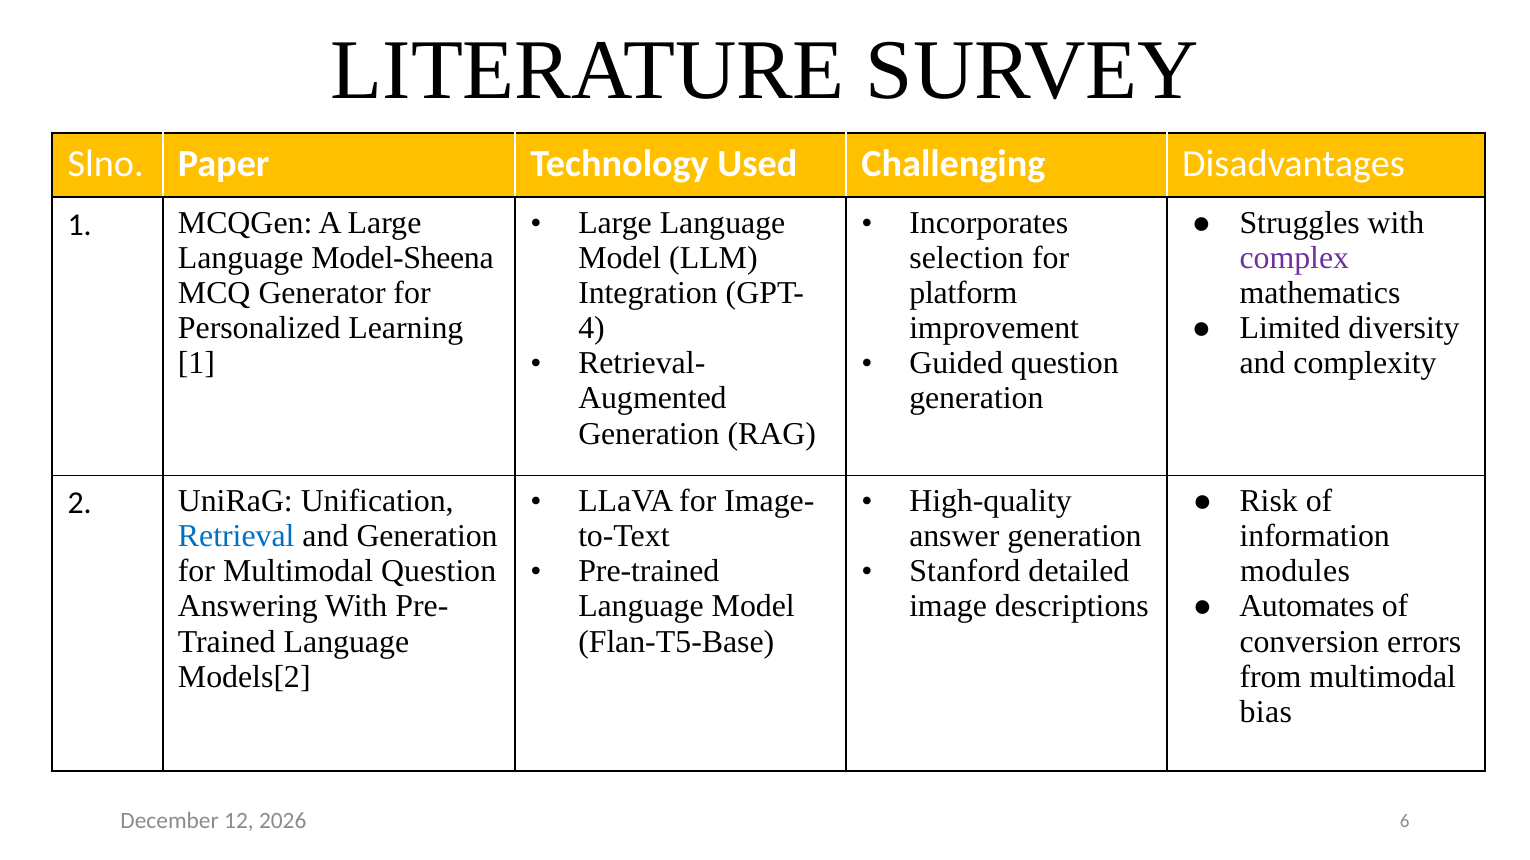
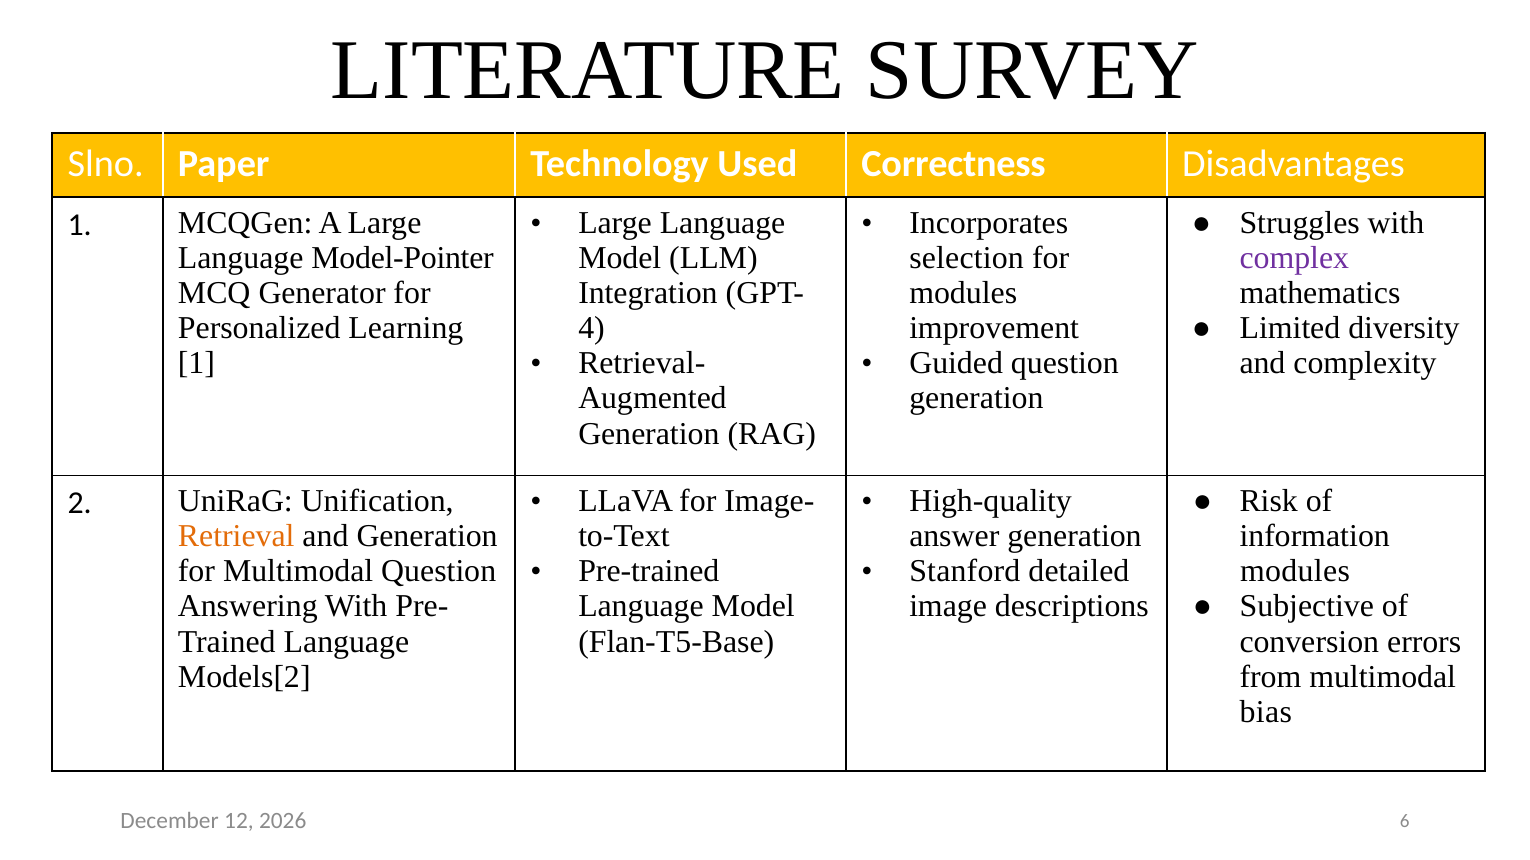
Challenging: Challenging -> Correctness (954, 164)
Model-Sheena: Model-Sheena -> Model-Pointer (403, 258)
platform: platform -> modules (963, 293)
Retrieval colour: blue -> orange (236, 537)
Automates: Automates -> Subjective (1307, 607)
